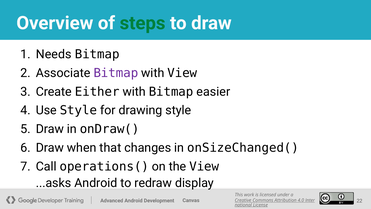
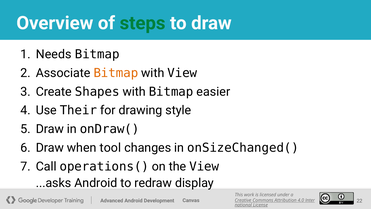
Bitmap colour: purple -> orange (116, 73)
Either: Either -> Shapes (97, 92)
Use Style: Style -> Their (78, 110)
that: that -> tool (110, 148)
